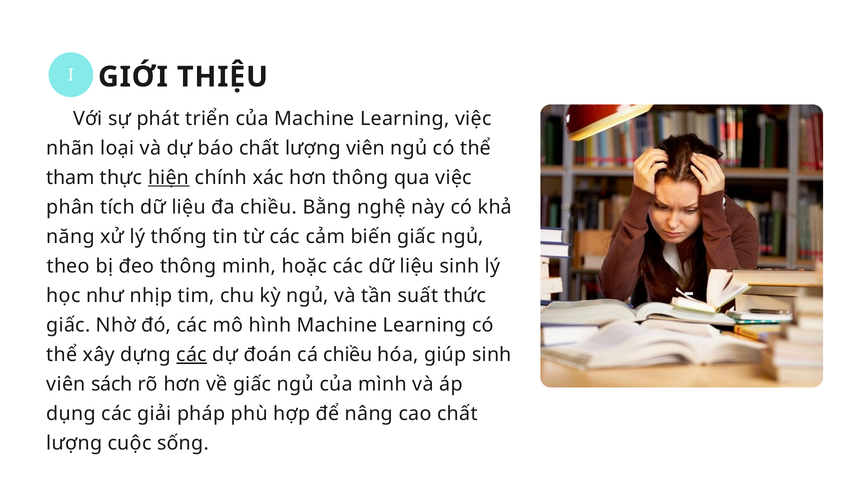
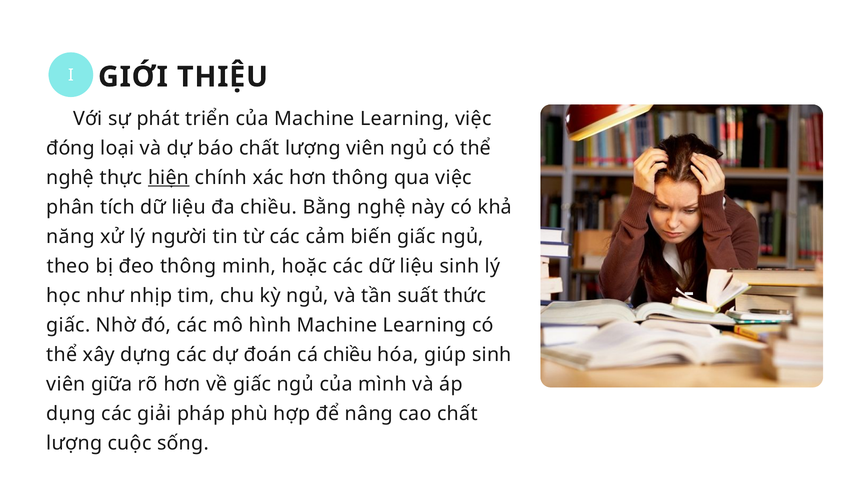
nhãn: nhãn -> đóng (71, 148)
tham: tham -> nghệ (70, 177)
thống: thống -> người (179, 236)
các underline: present -> none (192, 354)
sách: sách -> giữa (112, 384)
